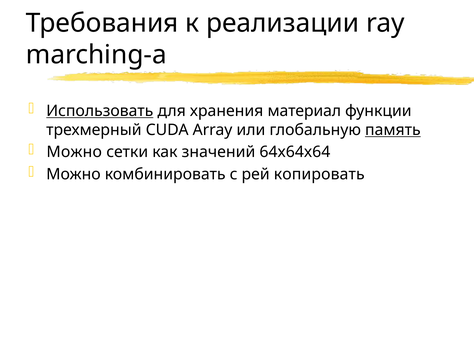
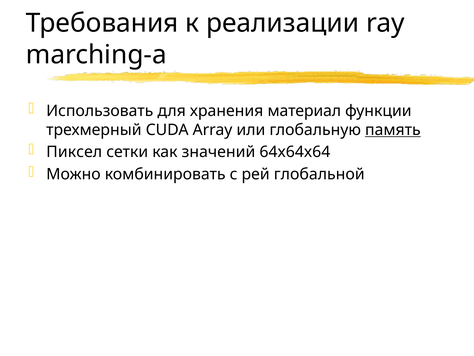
Использовать underline: present -> none (100, 111)
Можно: Можно -> Пиксел (74, 152)
копировать: копировать -> глобальной (319, 174)
